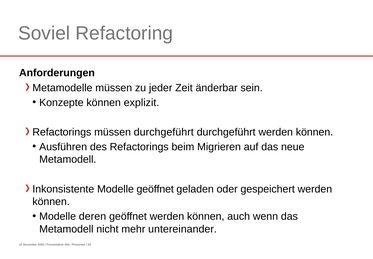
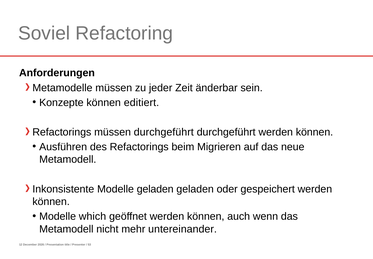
explizit: explizit -> editiert (142, 102)
Modelle geöffnet: geöffnet -> geladen (155, 188)
deren: deren -> which (92, 216)
